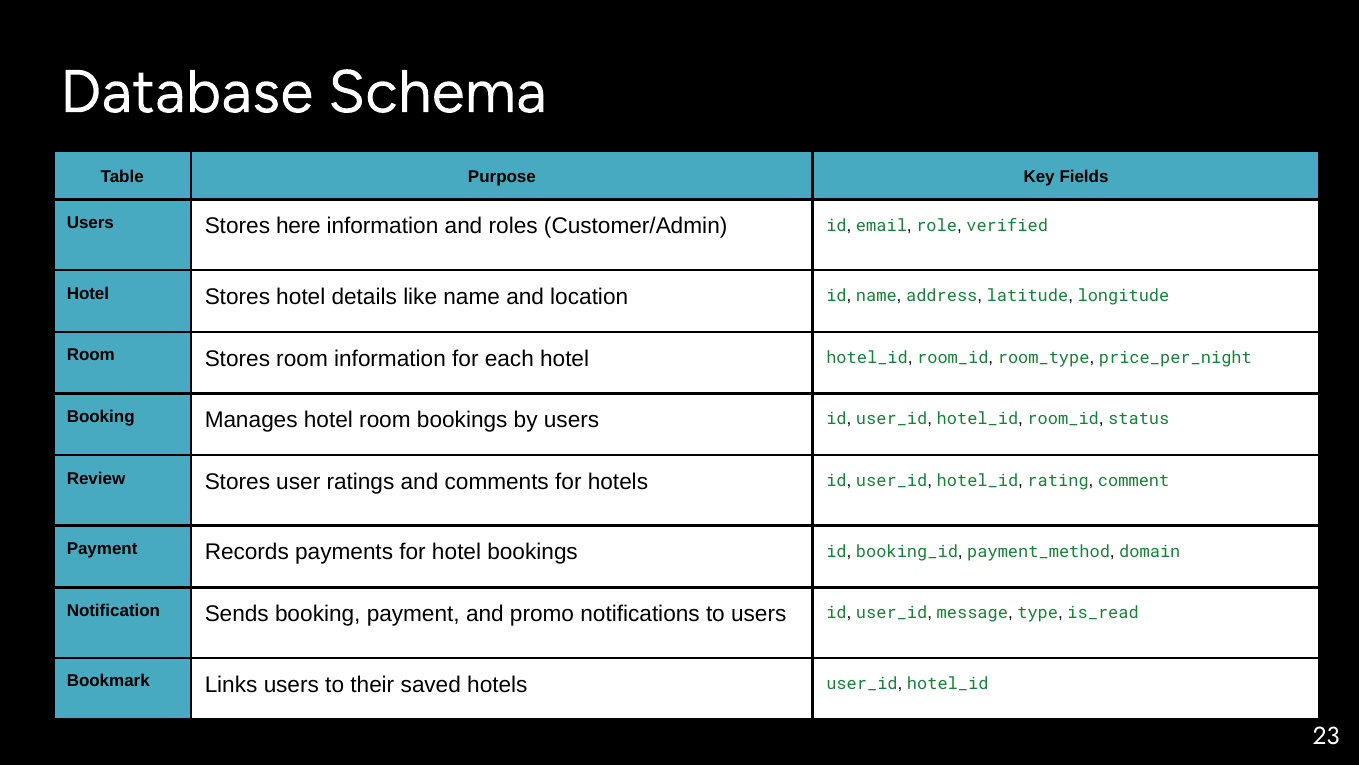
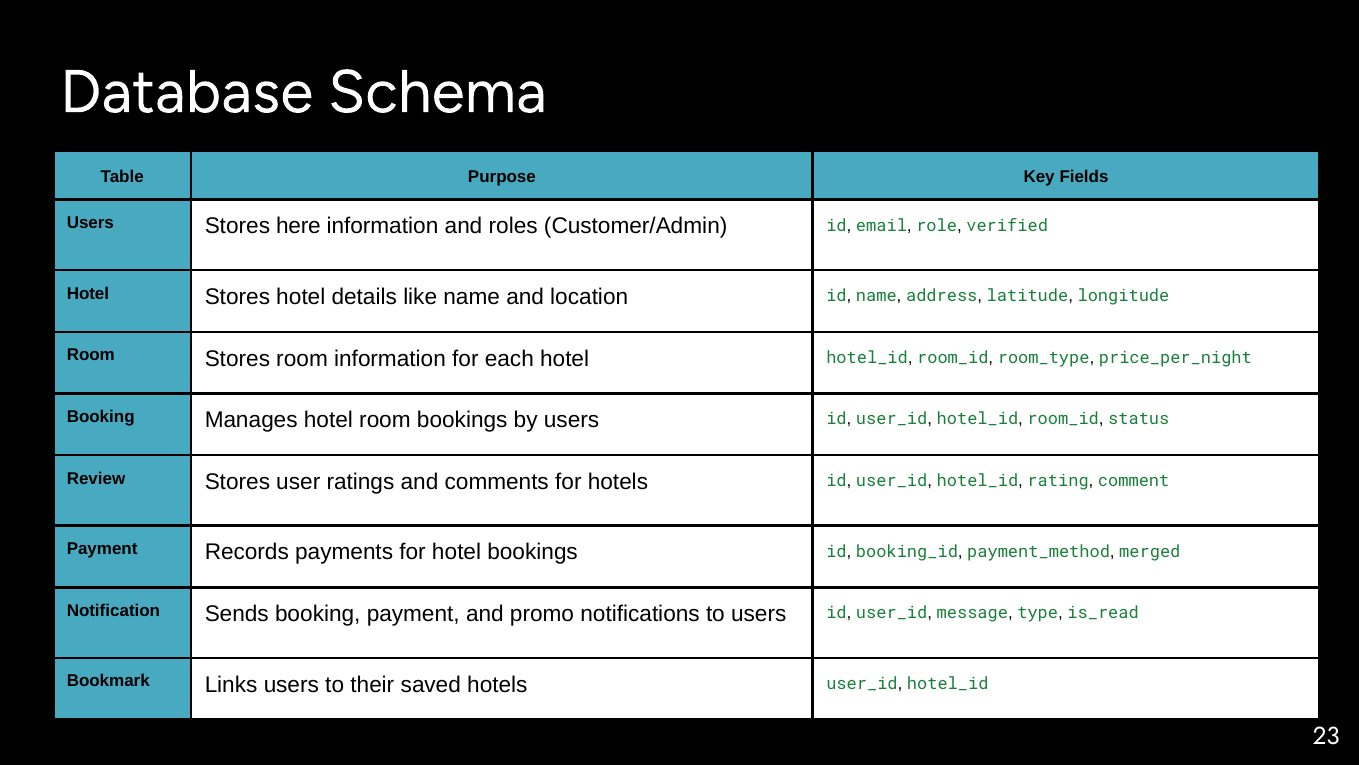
domain: domain -> merged (1150, 551)
